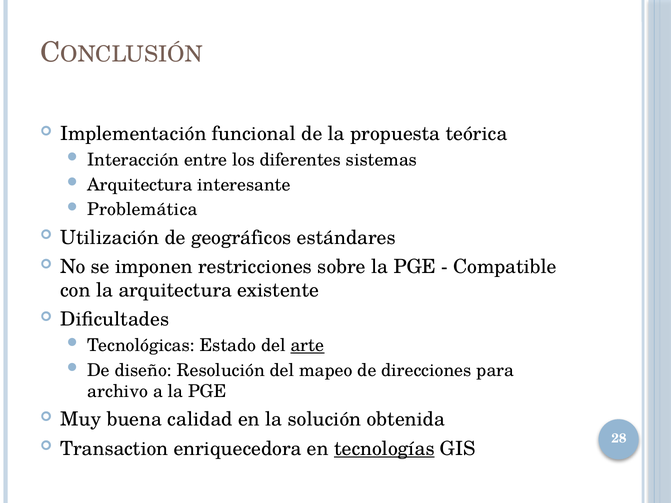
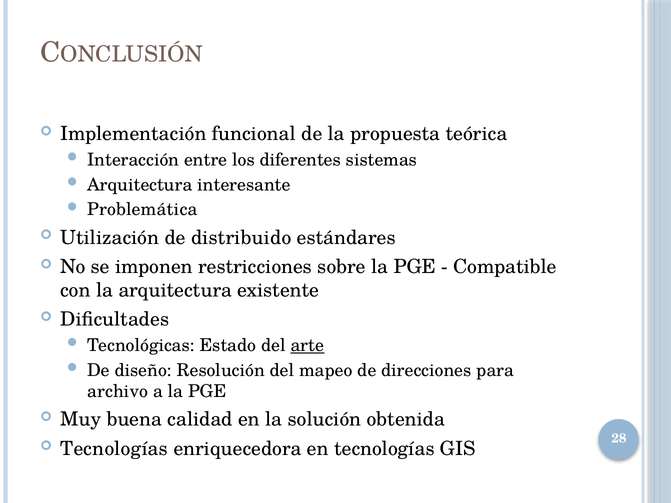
geográficos: geográficos -> distribuido (241, 238)
Transaction: Transaction -> Tecnologías (114, 449)
tecnologías underline: present -> none (384, 449)
